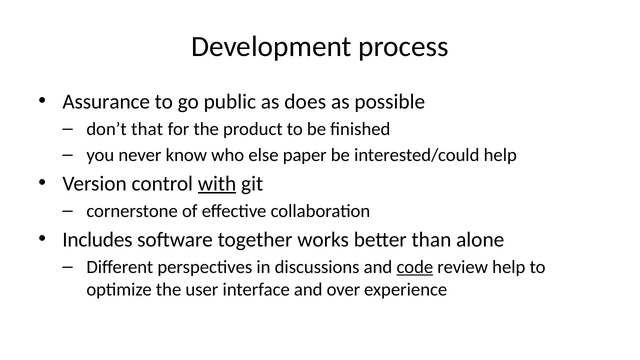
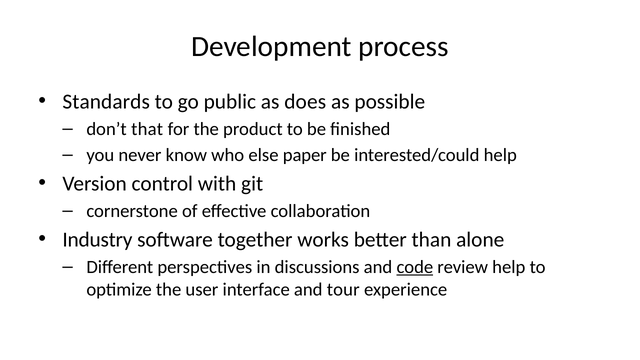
Assurance: Assurance -> Standards (106, 102)
with underline: present -> none (217, 184)
Includes: Includes -> Industry (97, 240)
over: over -> tour (343, 290)
